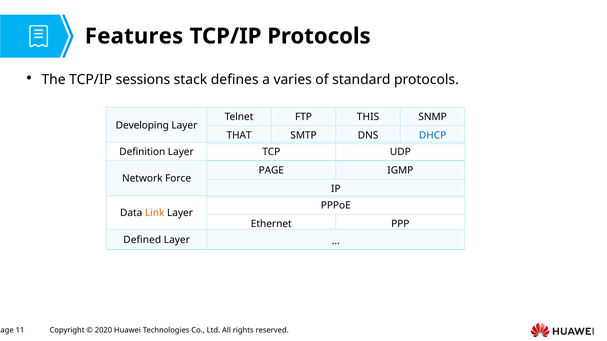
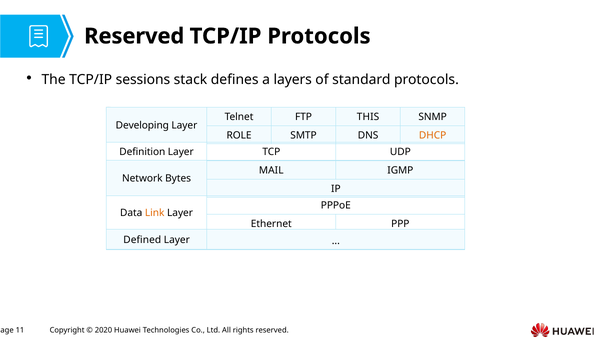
Features: Features -> Reserved (134, 36)
varies: varies -> layers (293, 80)
THAT: THAT -> ROLE (239, 136)
DHCP colour: blue -> orange (433, 136)
PAGE: PAGE -> MAIL (271, 171)
Force: Force -> Bytes (178, 179)
